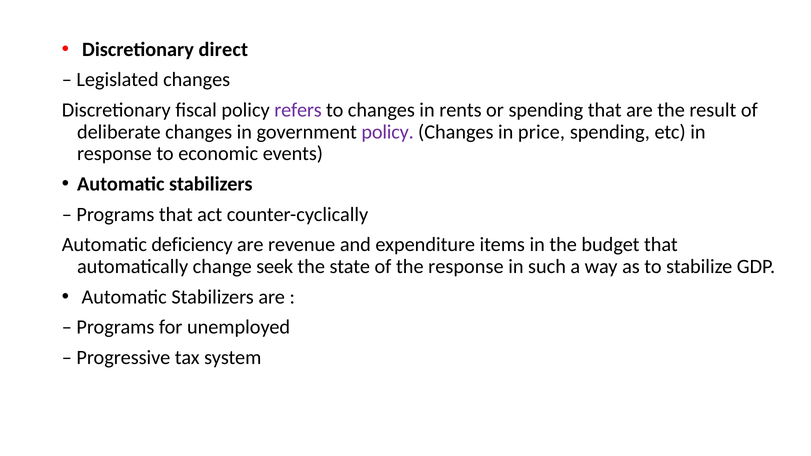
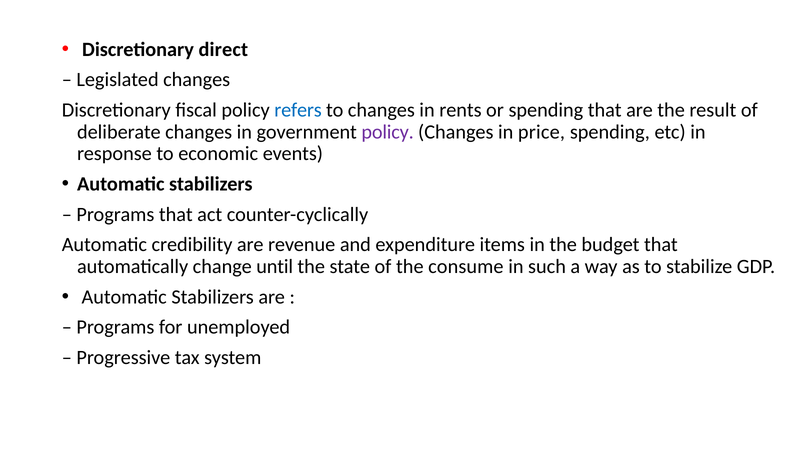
refers colour: purple -> blue (298, 110)
deficiency: deficiency -> credibility (192, 245)
seek: seek -> until (275, 267)
the response: response -> consume (466, 267)
